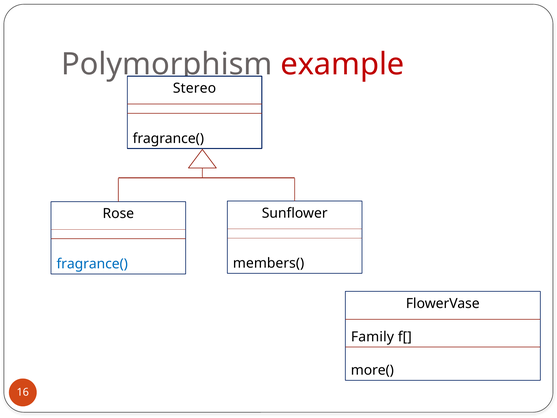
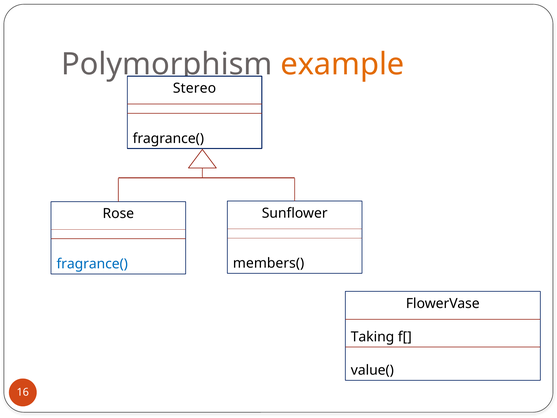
example colour: red -> orange (342, 64)
Family: Family -> Taking (373, 337)
more(: more( -> value( (372, 370)
